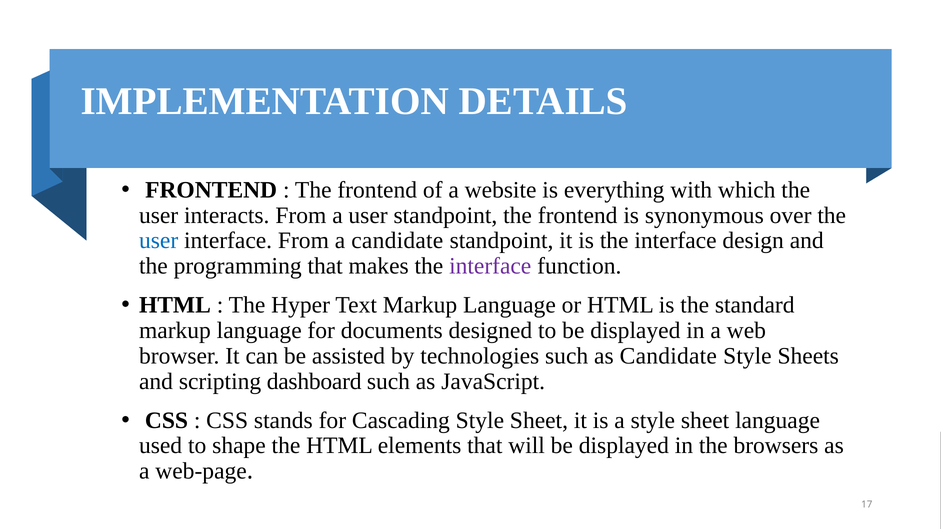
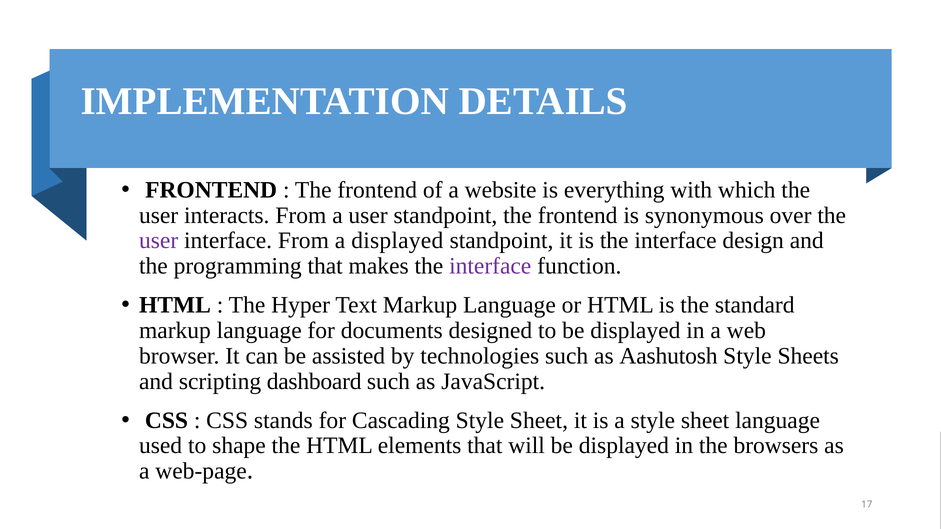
user colour: blue -> purple (159, 241)
a candidate: candidate -> displayed (397, 241)
as Candidate: Candidate -> Aashutosh (669, 356)
